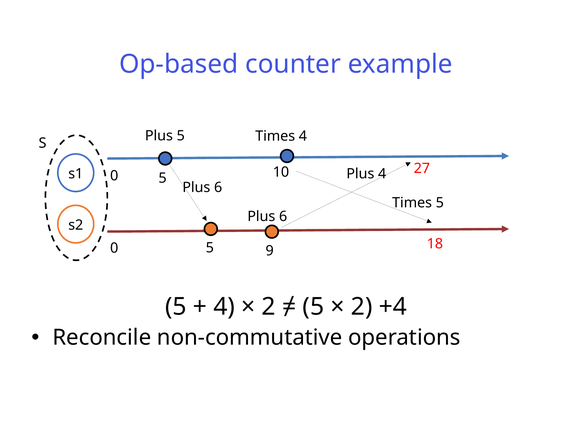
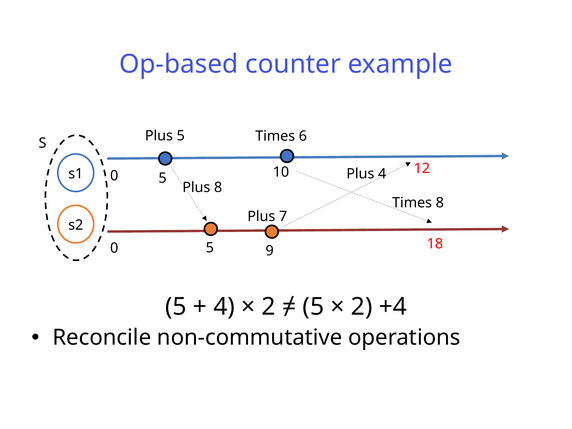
Times 4: 4 -> 6 (303, 136)
27: 27 -> 12 (422, 168)
6: 6 -> 8 (218, 187)
Times 5: 5 -> 8 (440, 203)
6: 6 -> 7 (283, 216)
